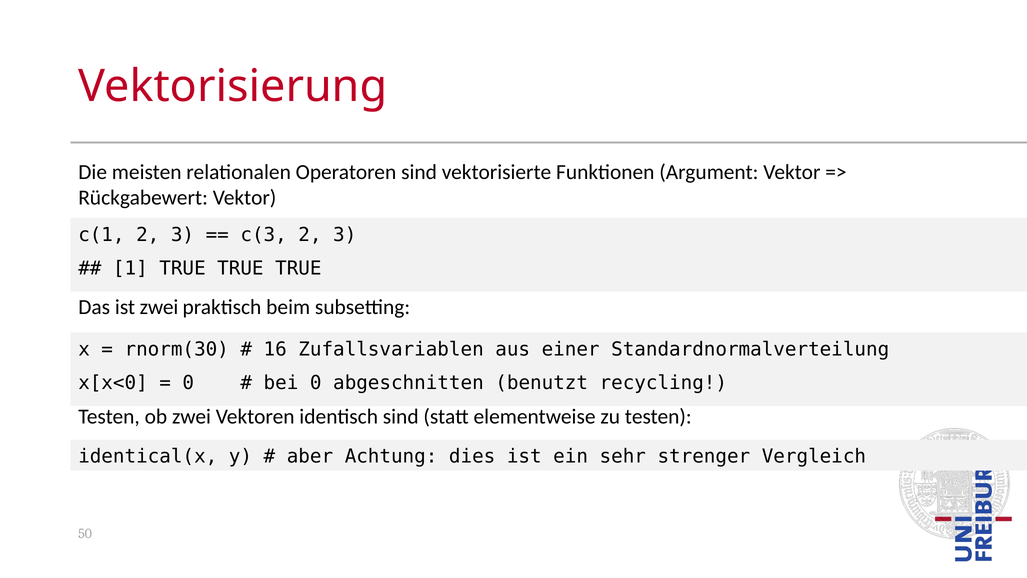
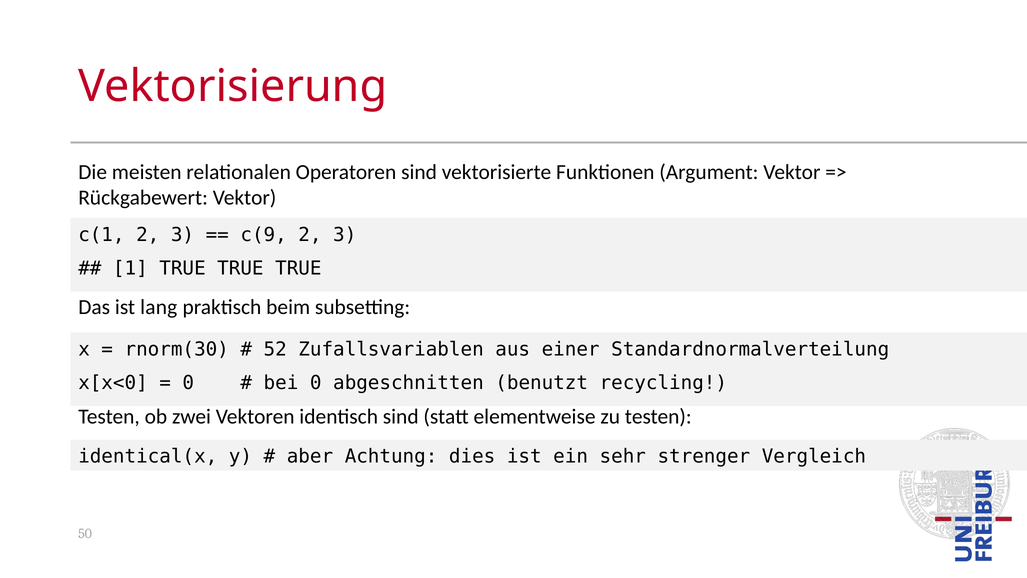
c(3: c(3 -> c(9 (264, 235)
ist zwei: zwei -> lang (159, 307)
16: 16 -> 52 (275, 349)
